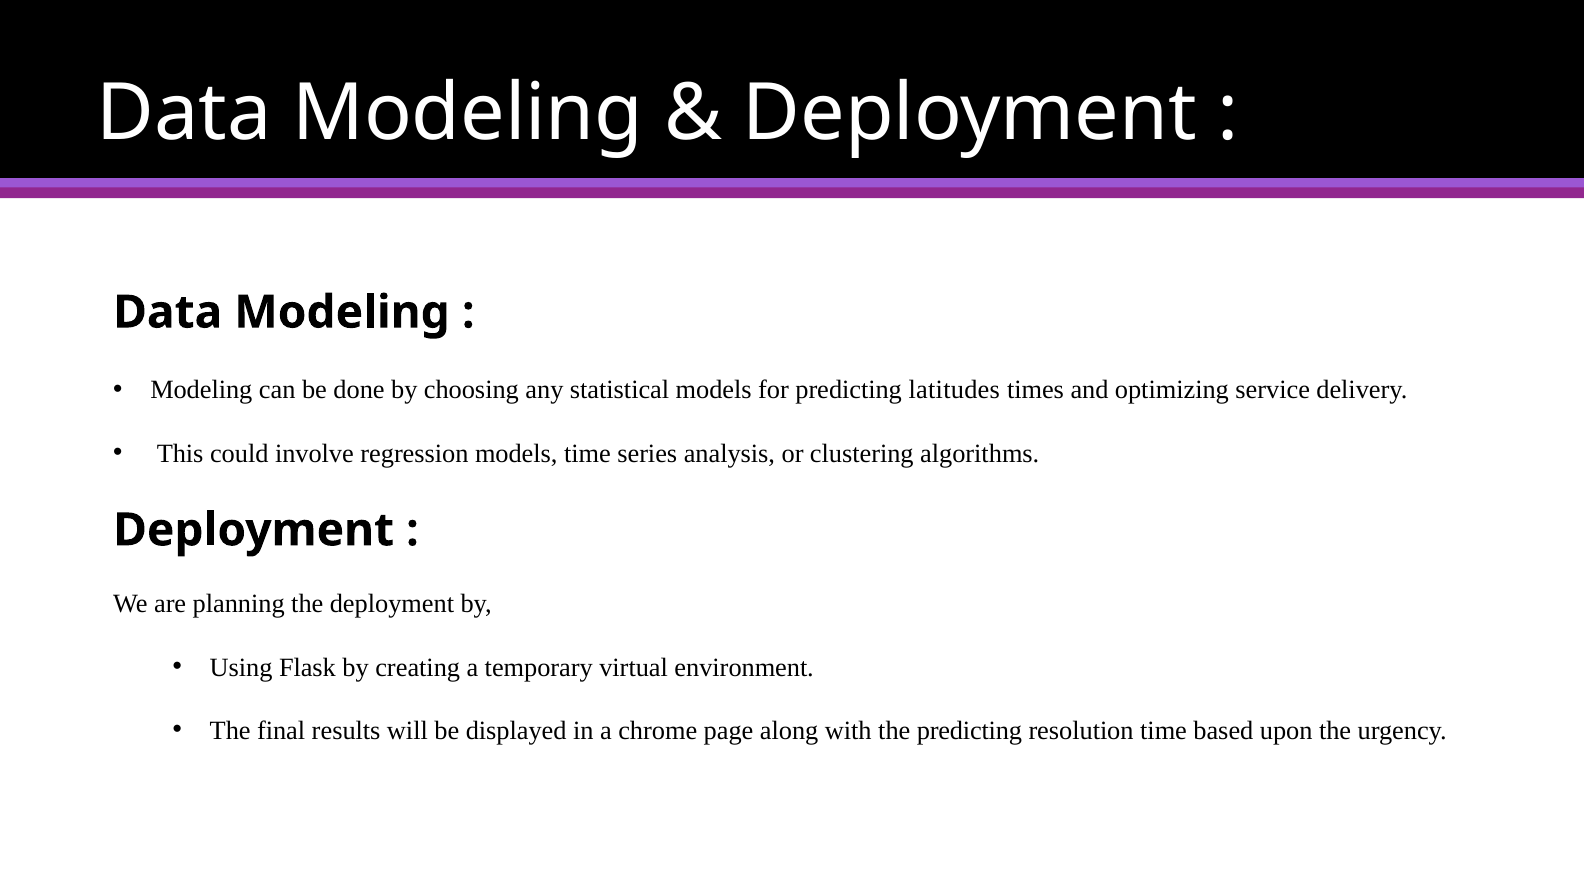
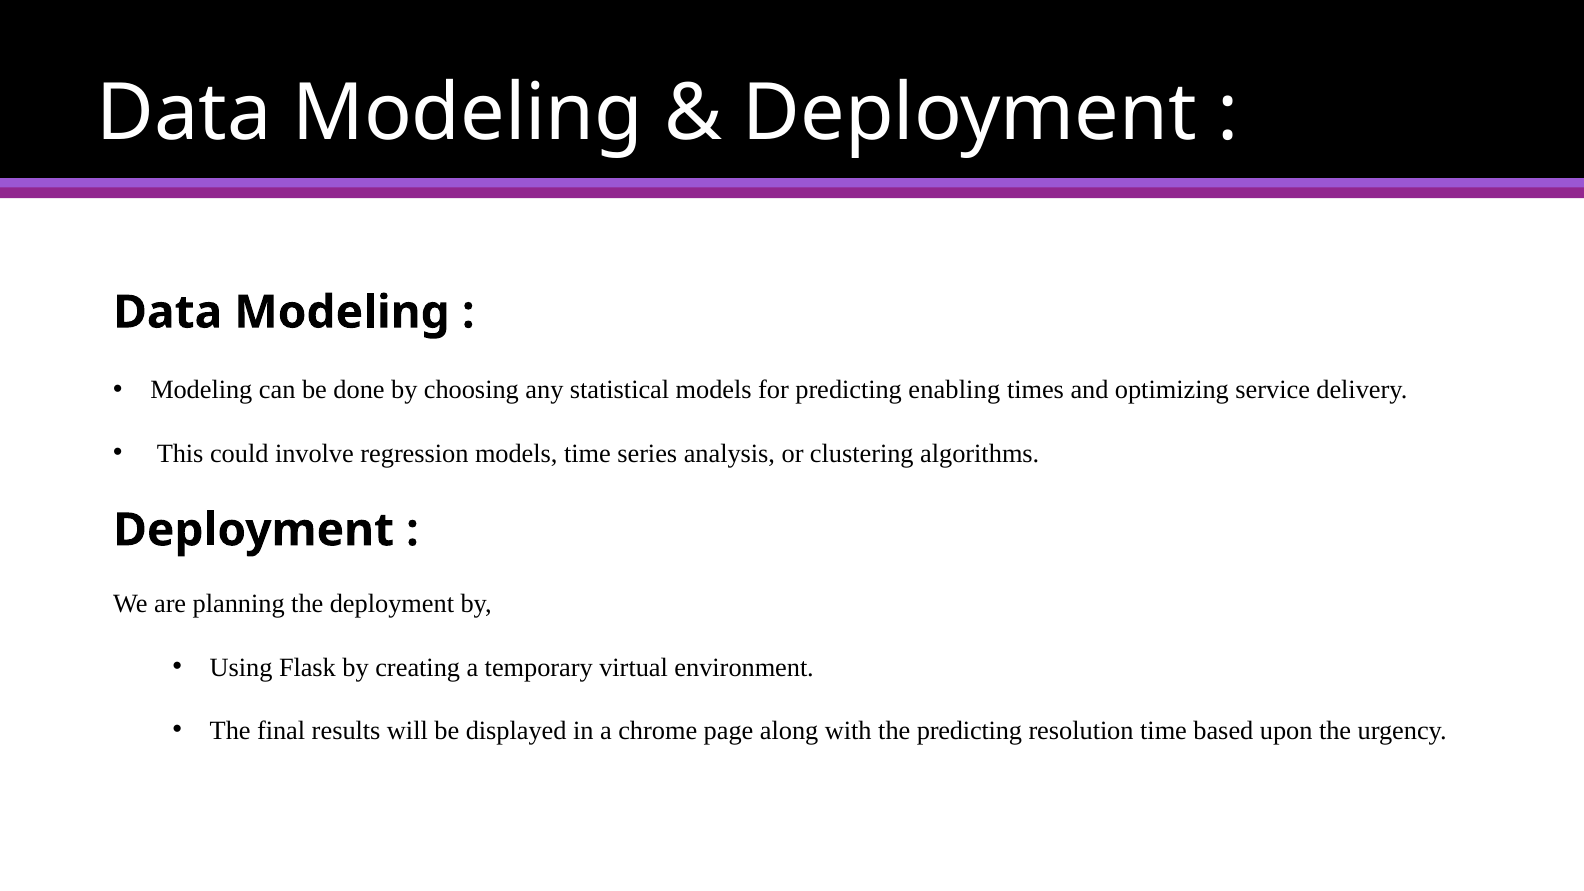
latitudes: latitudes -> enabling (954, 390)
